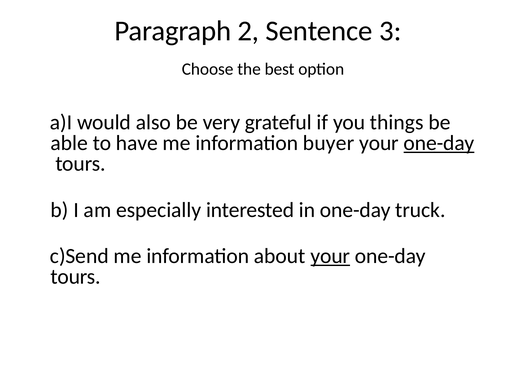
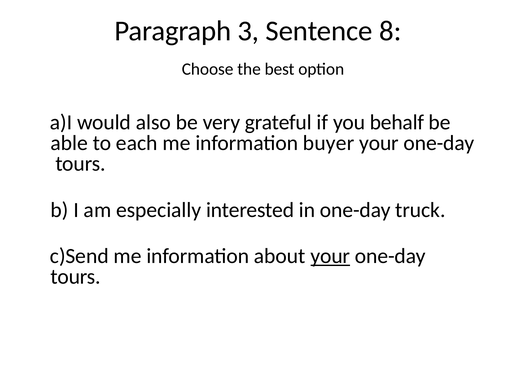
2: 2 -> 3 (248, 31)
3: 3 -> 8 (390, 31)
things: things -> behalf (397, 122)
have: have -> each (137, 143)
one-day underline: present -> none (439, 143)
